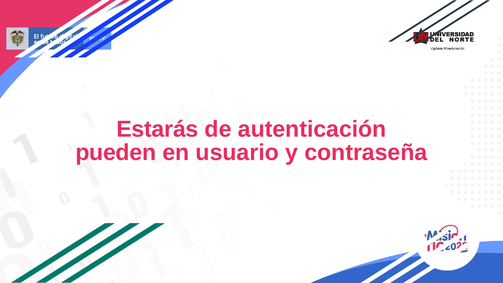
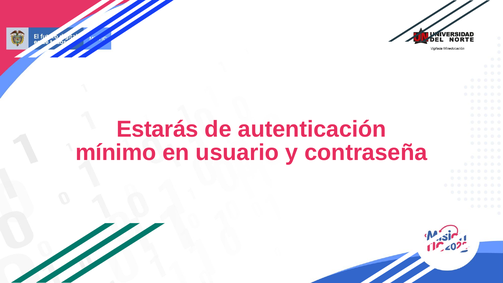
pueden: pueden -> mínimo (116, 153)
